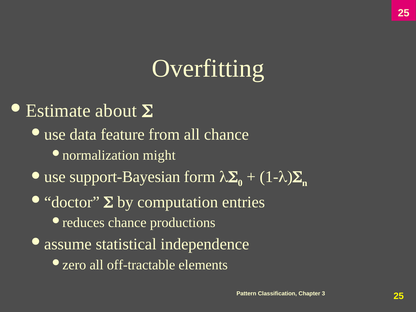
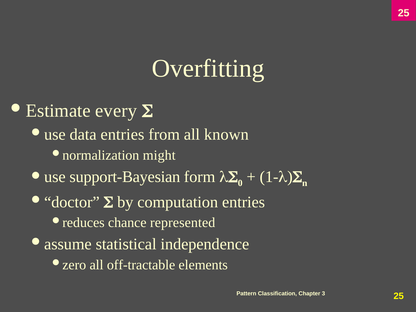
about: about -> every (116, 111)
data feature: feature -> entries (122, 135)
all chance: chance -> known (226, 135)
productions: productions -> represented (183, 223)
